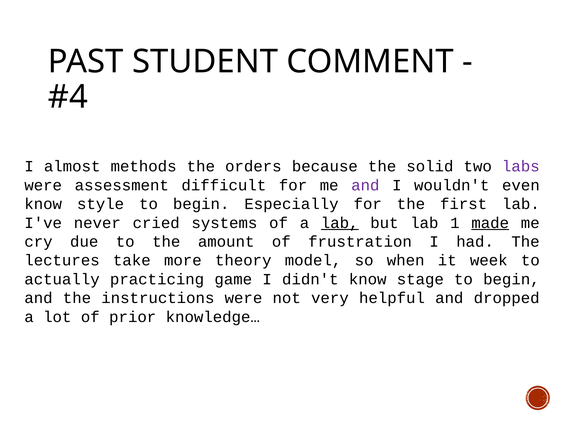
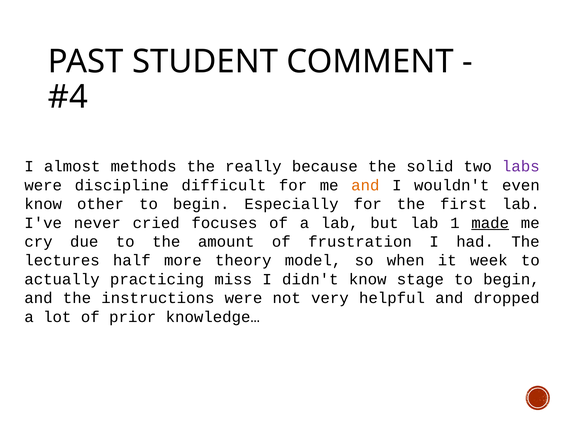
orders: orders -> really (253, 166)
assessment: assessment -> discipline (122, 185)
and colour: purple -> orange (365, 185)
style: style -> other (101, 204)
systems: systems -> focuses (224, 223)
lab underline: present -> none (340, 223)
take: take -> half (132, 260)
game: game -> miss (233, 279)
